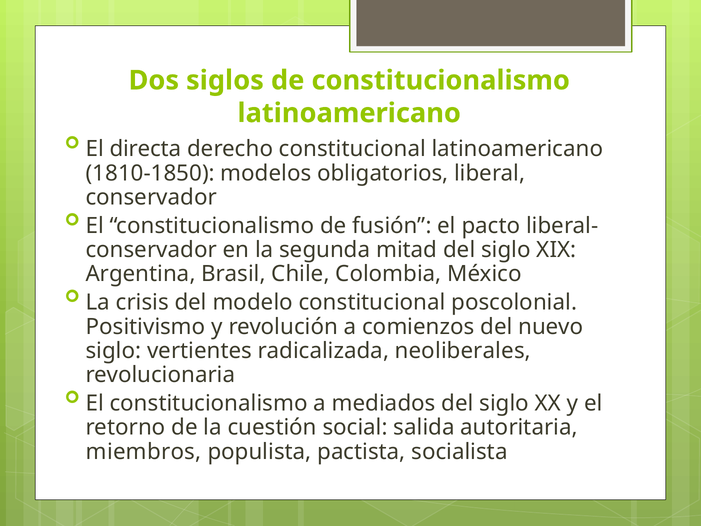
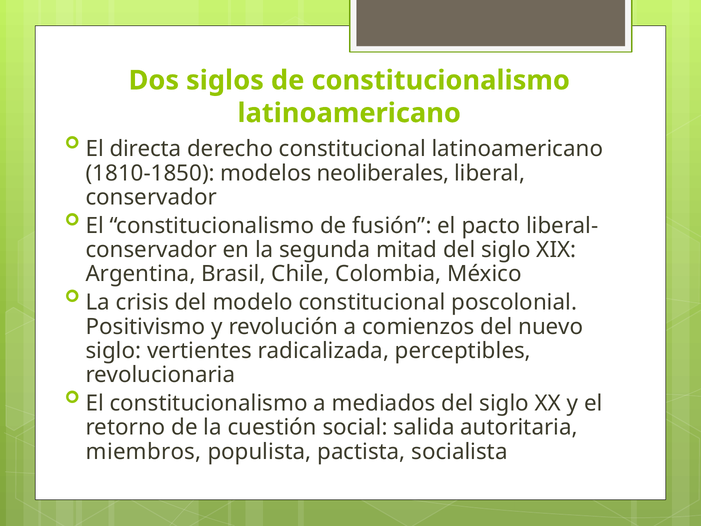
obligatorios: obligatorios -> neoliberales (383, 173)
neoliberales: neoliberales -> perceptibles (463, 351)
